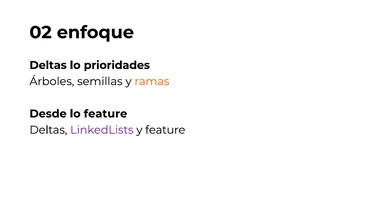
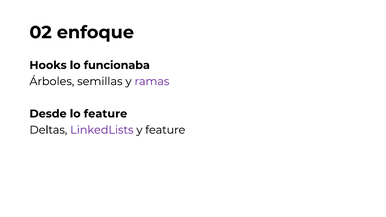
Deltas: Deltas -> Hooks (48, 65)
prioridades: prioridades -> funcionaba (117, 65)
ramas colour: orange -> purple (152, 81)
